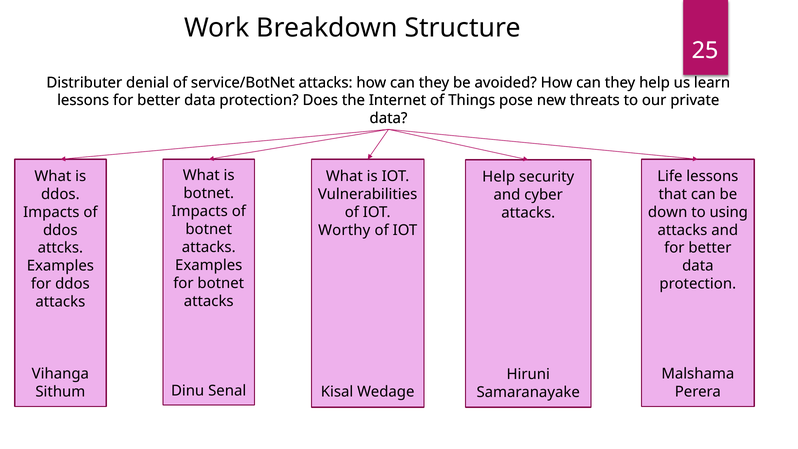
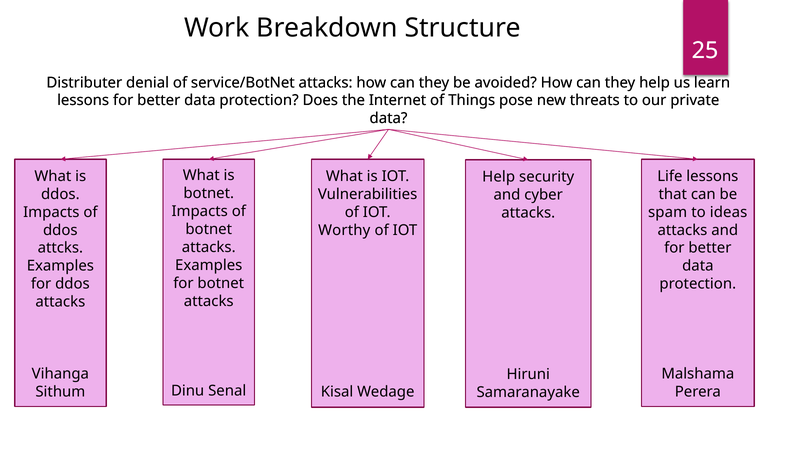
down: down -> spam (668, 212)
using: using -> ideas (729, 212)
